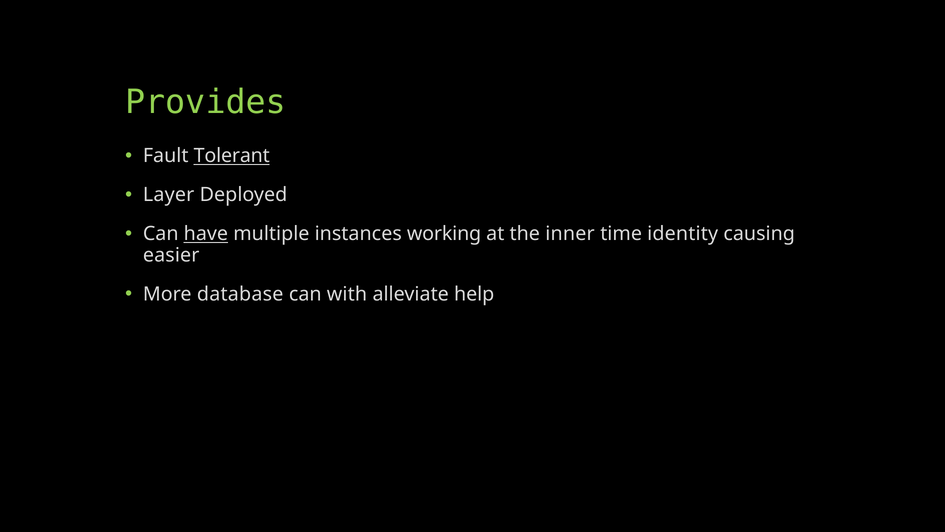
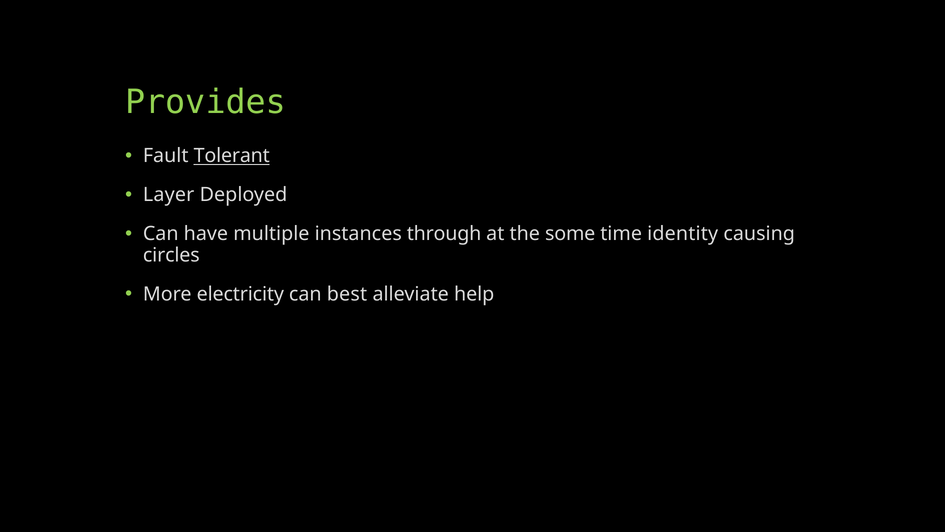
have underline: present -> none (206, 234)
working: working -> through (444, 234)
inner: inner -> some (570, 234)
easier: easier -> circles (171, 255)
database: database -> electricity (240, 294)
with: with -> best (347, 294)
